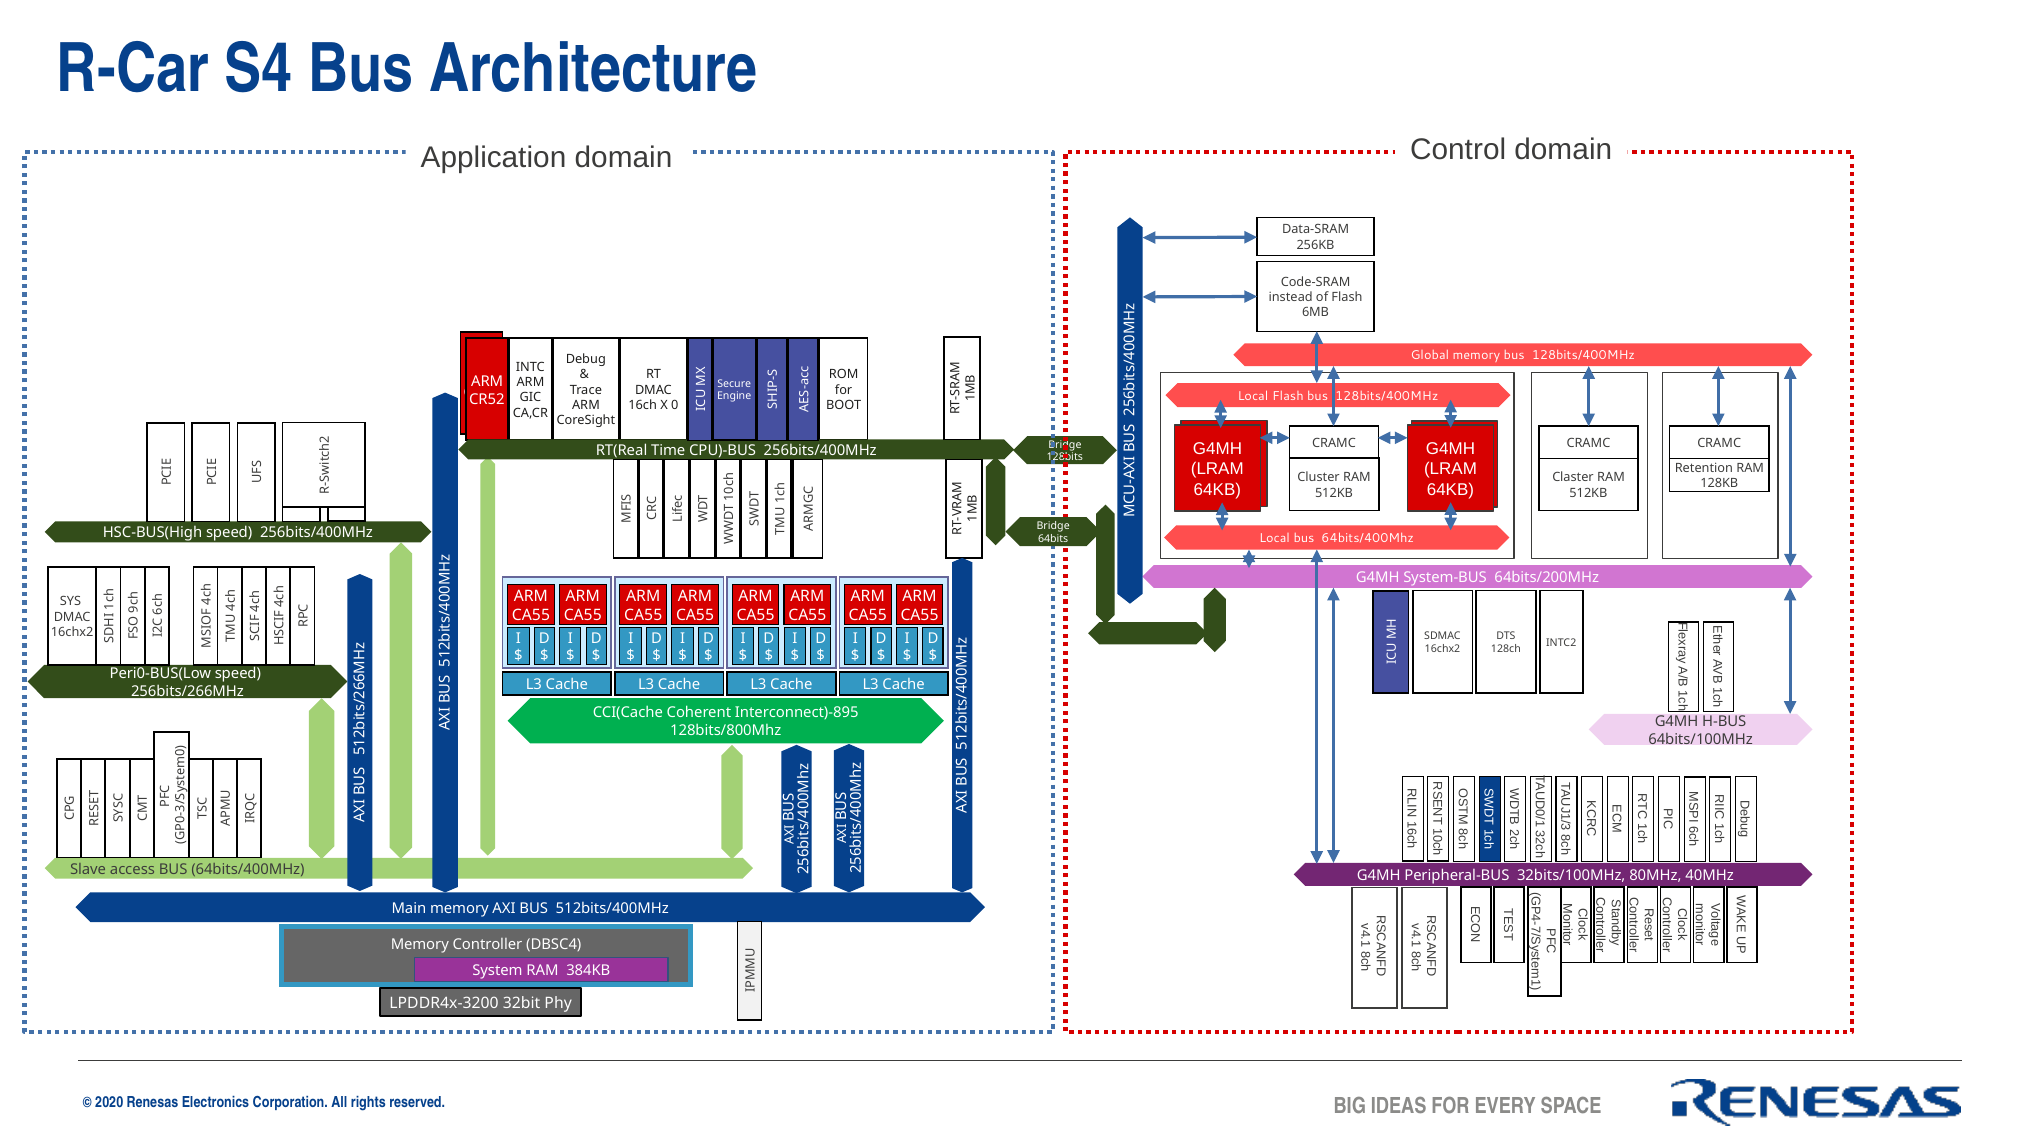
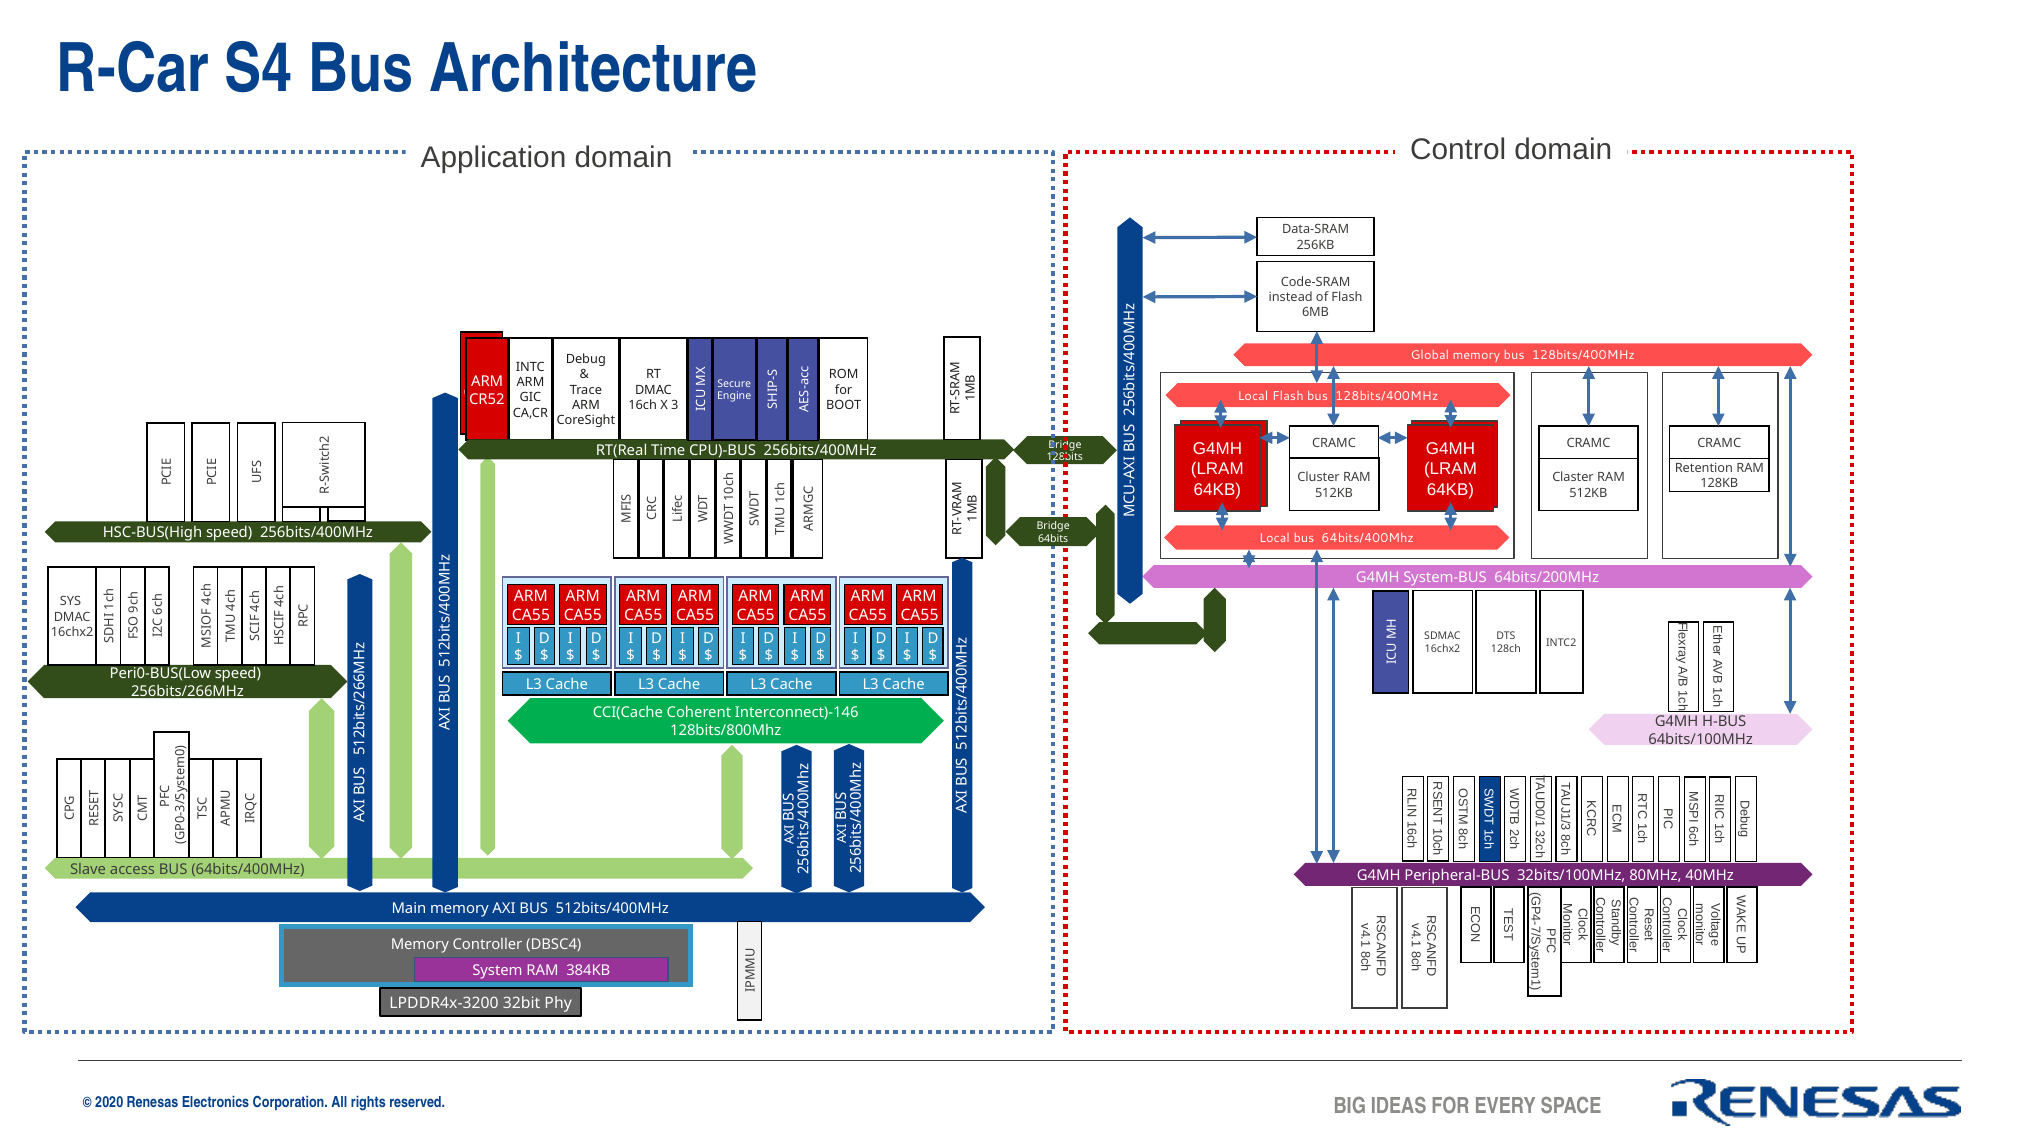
X 0: 0 -> 3 (675, 405)
Interconnect)-895: Interconnect)-895 -> Interconnect)-146 (797, 713)
